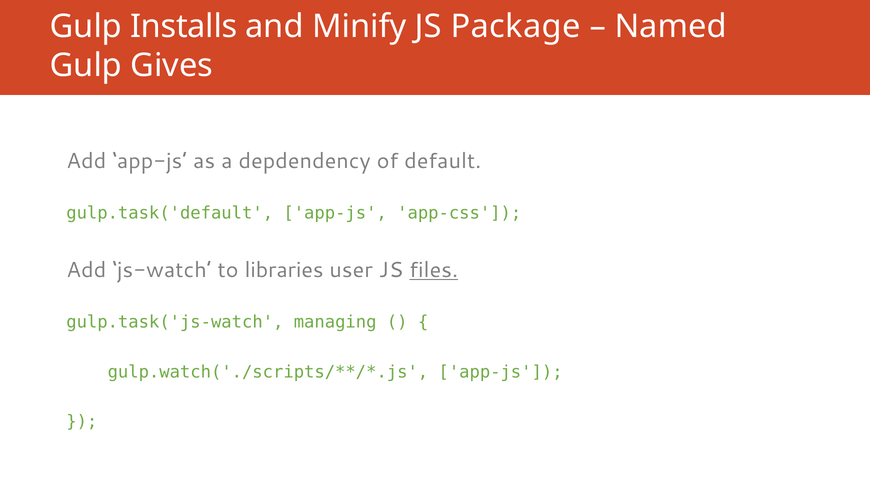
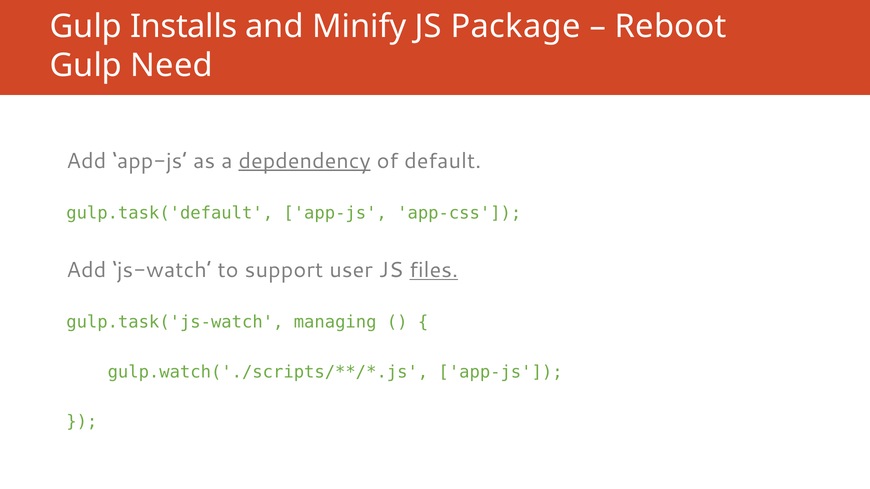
Named: Named -> Reboot (671, 27)
Gives: Gives -> Need (172, 66)
depdendency underline: none -> present (305, 161)
libraries: libraries -> support (284, 270)
